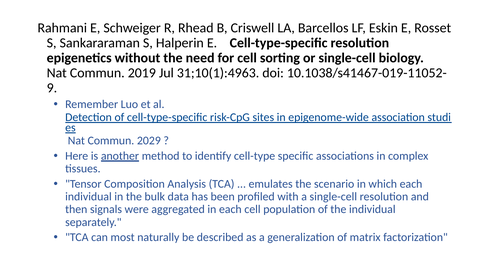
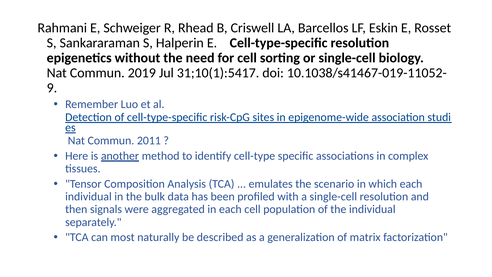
31;10(1):4963: 31;10(1):4963 -> 31;10(1):5417 (218, 73)
2029: 2029 -> 2011 (149, 140)
